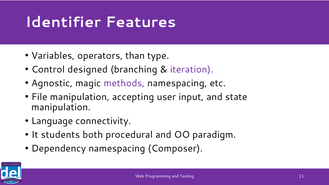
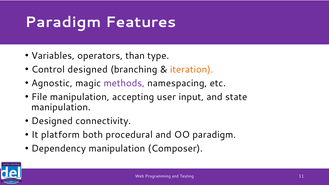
Identifier: Identifier -> Paradigm (63, 22)
iteration colour: purple -> orange (192, 69)
Language: Language -> Designed (52, 121)
students: students -> platform (60, 135)
Dependency namespacing: namespacing -> manipulation (117, 149)
